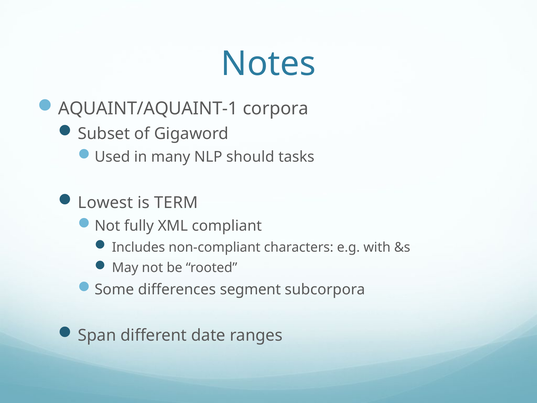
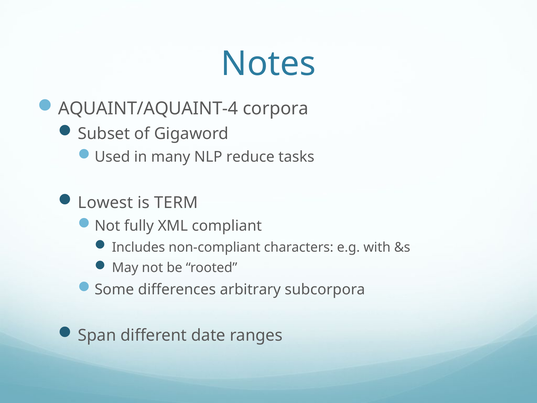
AQUAINT/AQUAINT-1: AQUAINT/AQUAINT-1 -> AQUAINT/AQUAINT-4 (148, 109)
should: should -> reduce (250, 157)
segment: segment -> arbitrary (250, 289)
